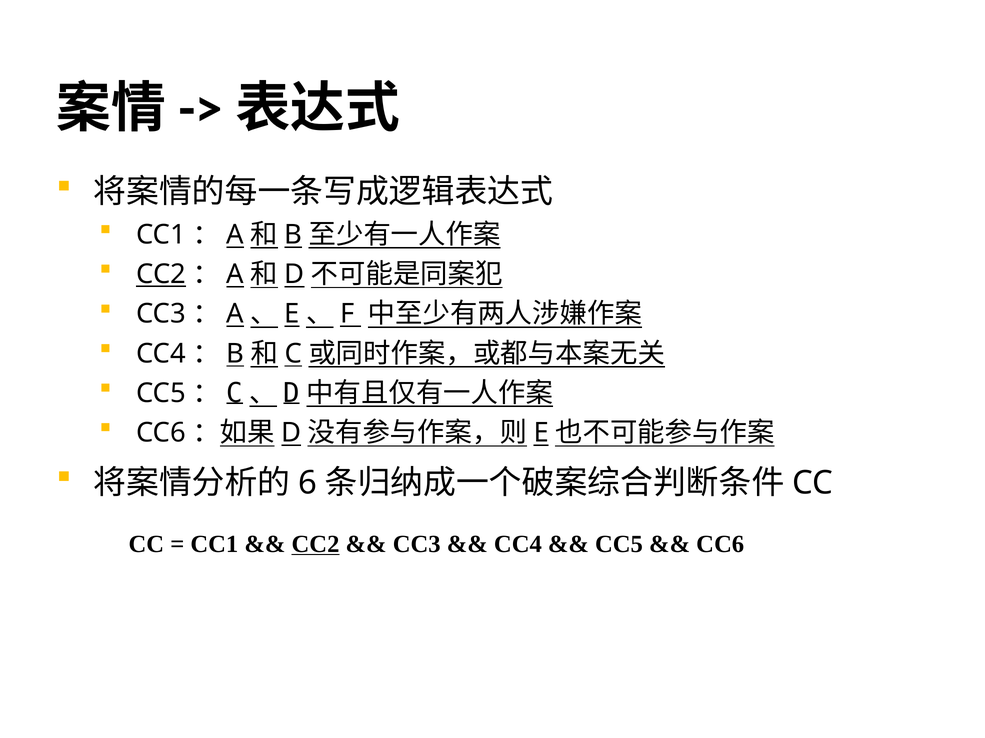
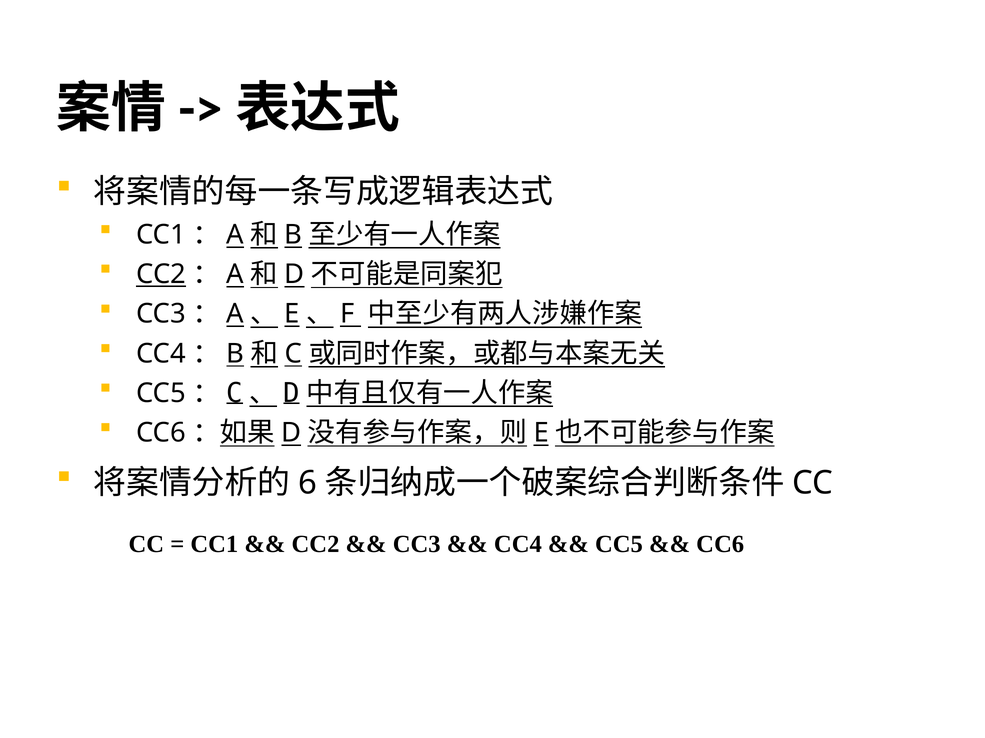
CC2 underline: present -> none (316, 544)
